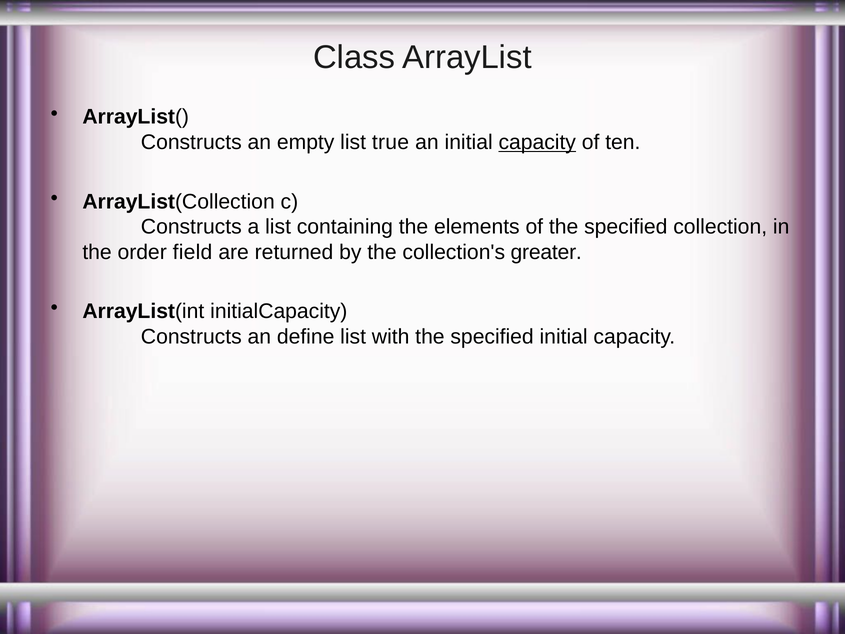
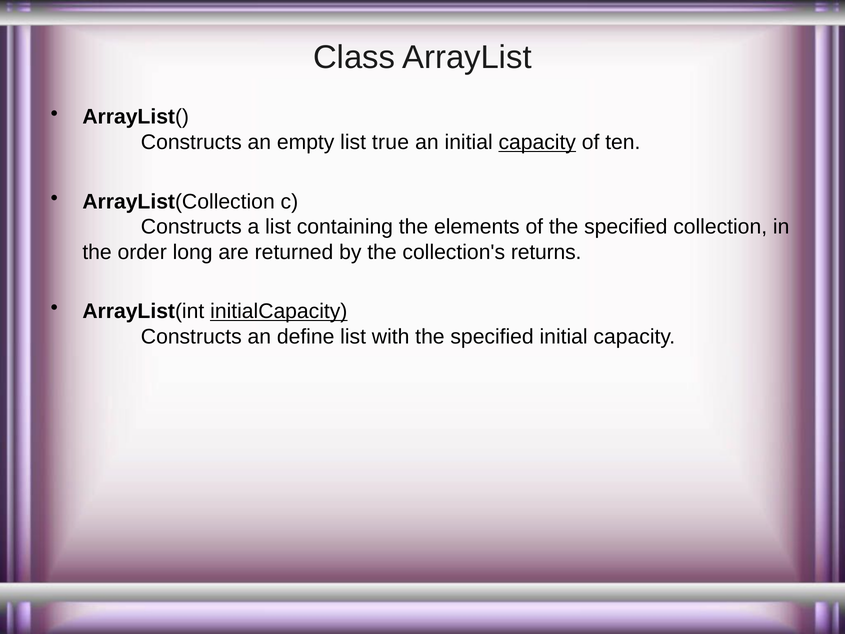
field: field -> long (193, 252)
greater: greater -> returns (546, 252)
initialCapacity underline: none -> present (279, 311)
